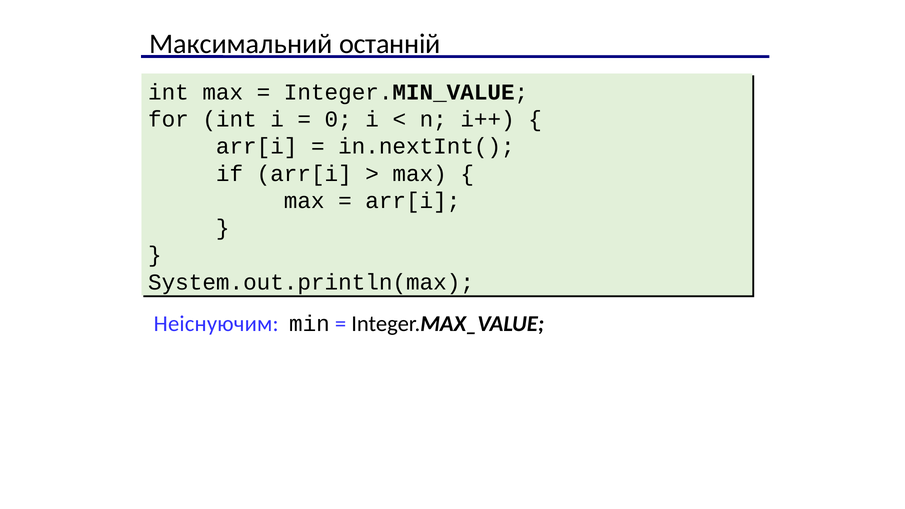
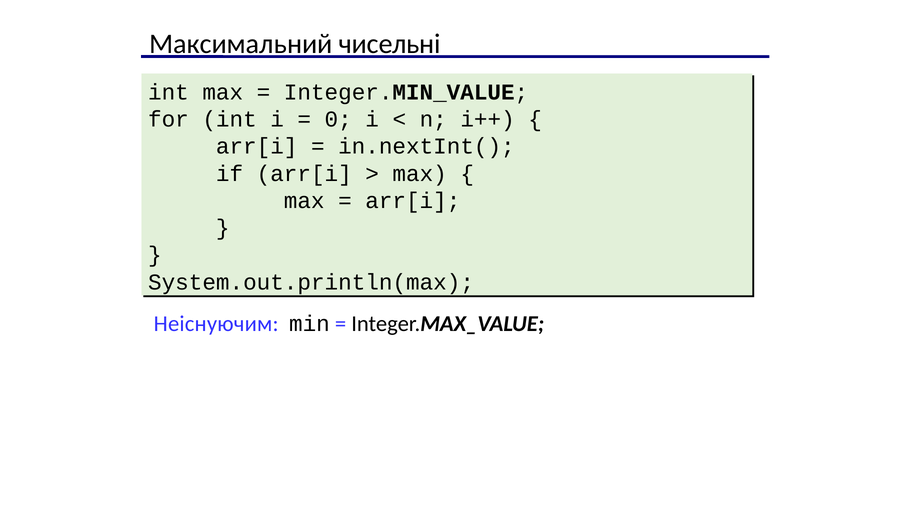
останній: останній -> чисельні (390, 44)
